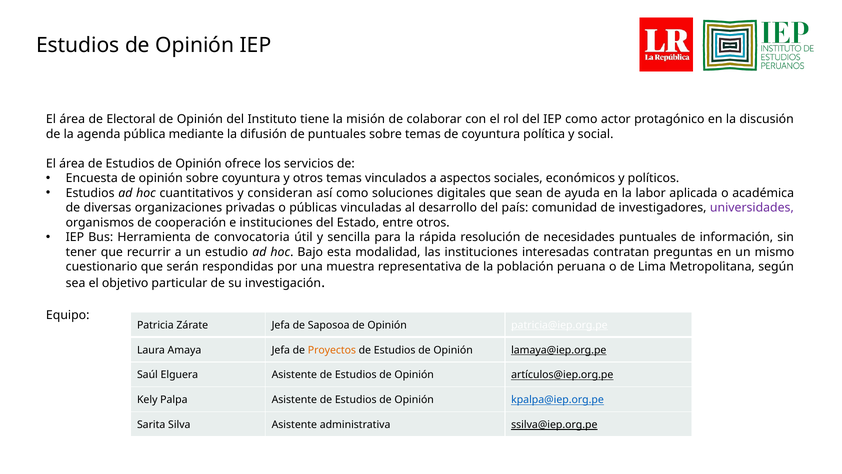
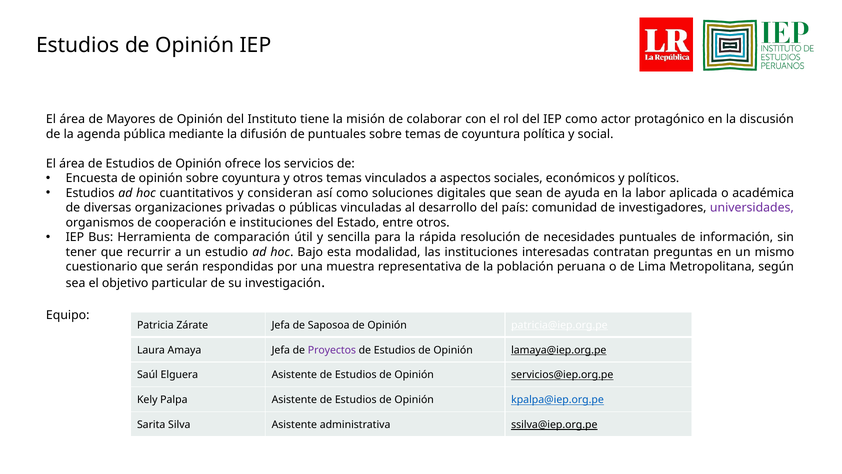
Electoral: Electoral -> Mayores (131, 119)
convocatoria: convocatoria -> comparación (252, 237)
Proyectos colour: orange -> purple (332, 350)
artículos@iep.org.pe: artículos@iep.org.pe -> servicios@iep.org.pe (562, 375)
